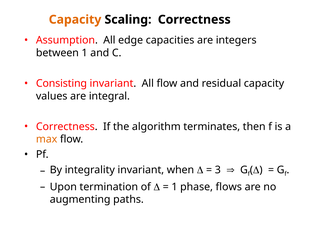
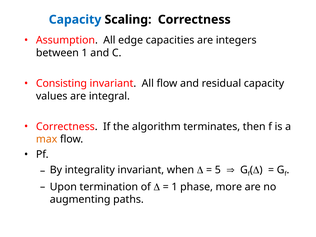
Capacity colour: orange -> blue (75, 20)
3: 3 -> 5 (218, 170)
flows: flows -> more (229, 187)
